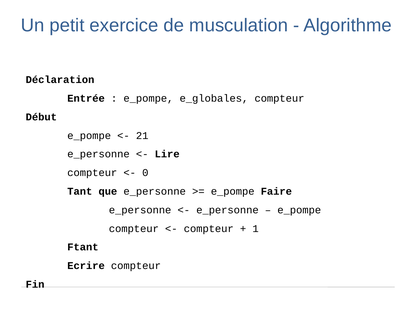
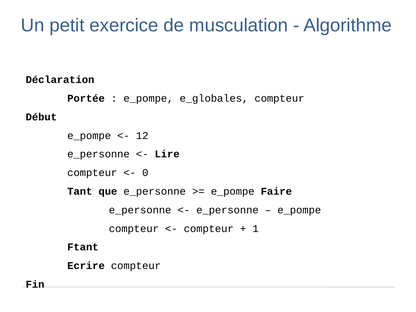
Entrée: Entrée -> Portée (86, 98)
21: 21 -> 12 (142, 136)
